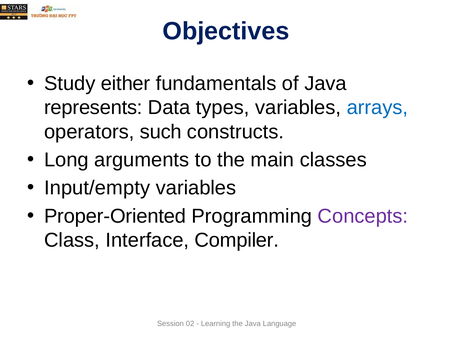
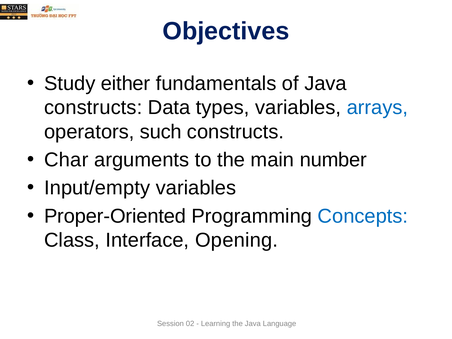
represents: represents -> constructs (93, 108)
Long: Long -> Char (66, 160)
classes: classes -> number (333, 160)
Concepts colour: purple -> blue (363, 216)
Compiler: Compiler -> Opening (237, 240)
